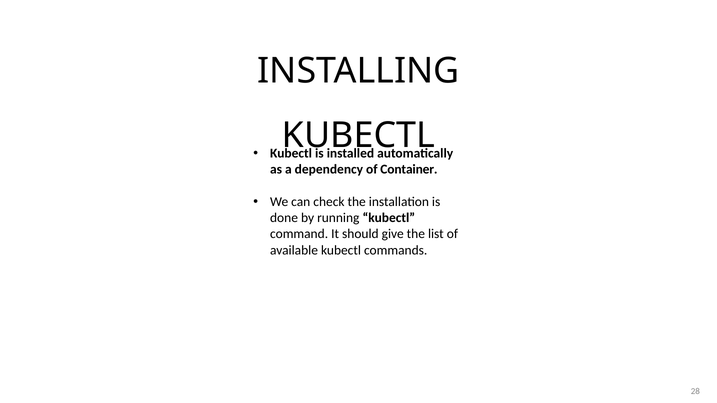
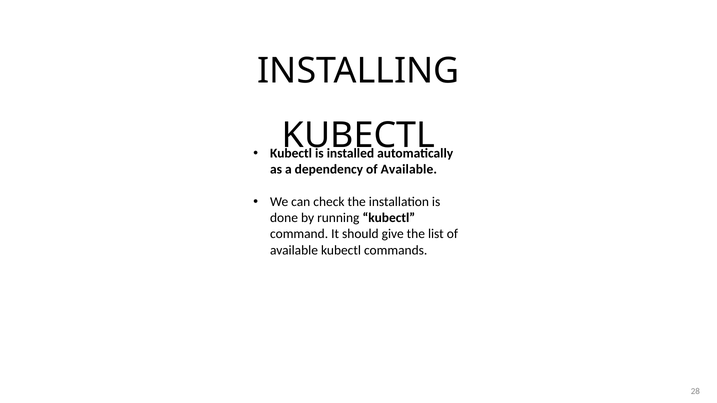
dependency of Container: Container -> Available (409, 170)
